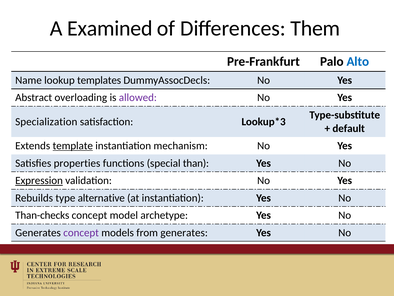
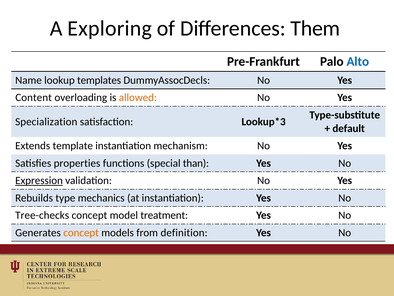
Examined: Examined -> Exploring (110, 28)
Abstract: Abstract -> Content (34, 97)
allowed colour: purple -> orange (138, 97)
template underline: present -> none (73, 146)
alternative: alternative -> mechanics (101, 198)
Than-checks: Than-checks -> Tree-checks (42, 215)
archetype: archetype -> treatment (164, 215)
concept colour: purple -> orange (81, 232)
from generates: generates -> definition (184, 232)
